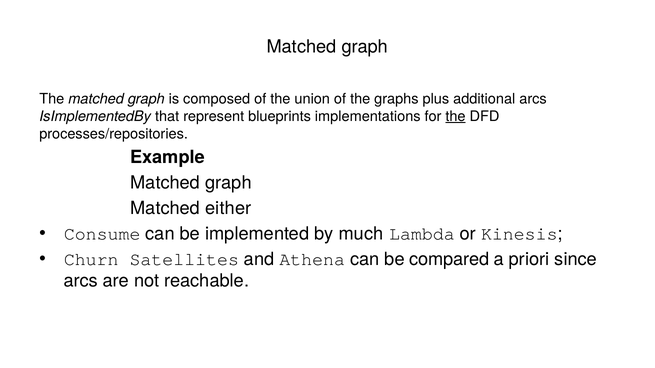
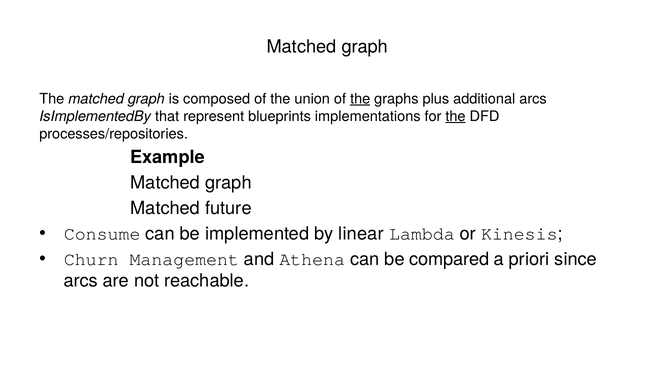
the underline: none -> present (360, 99)
either: either -> future (228, 208)
much: much -> linear (361, 234)
Satellites: Satellites -> Management (184, 259)
